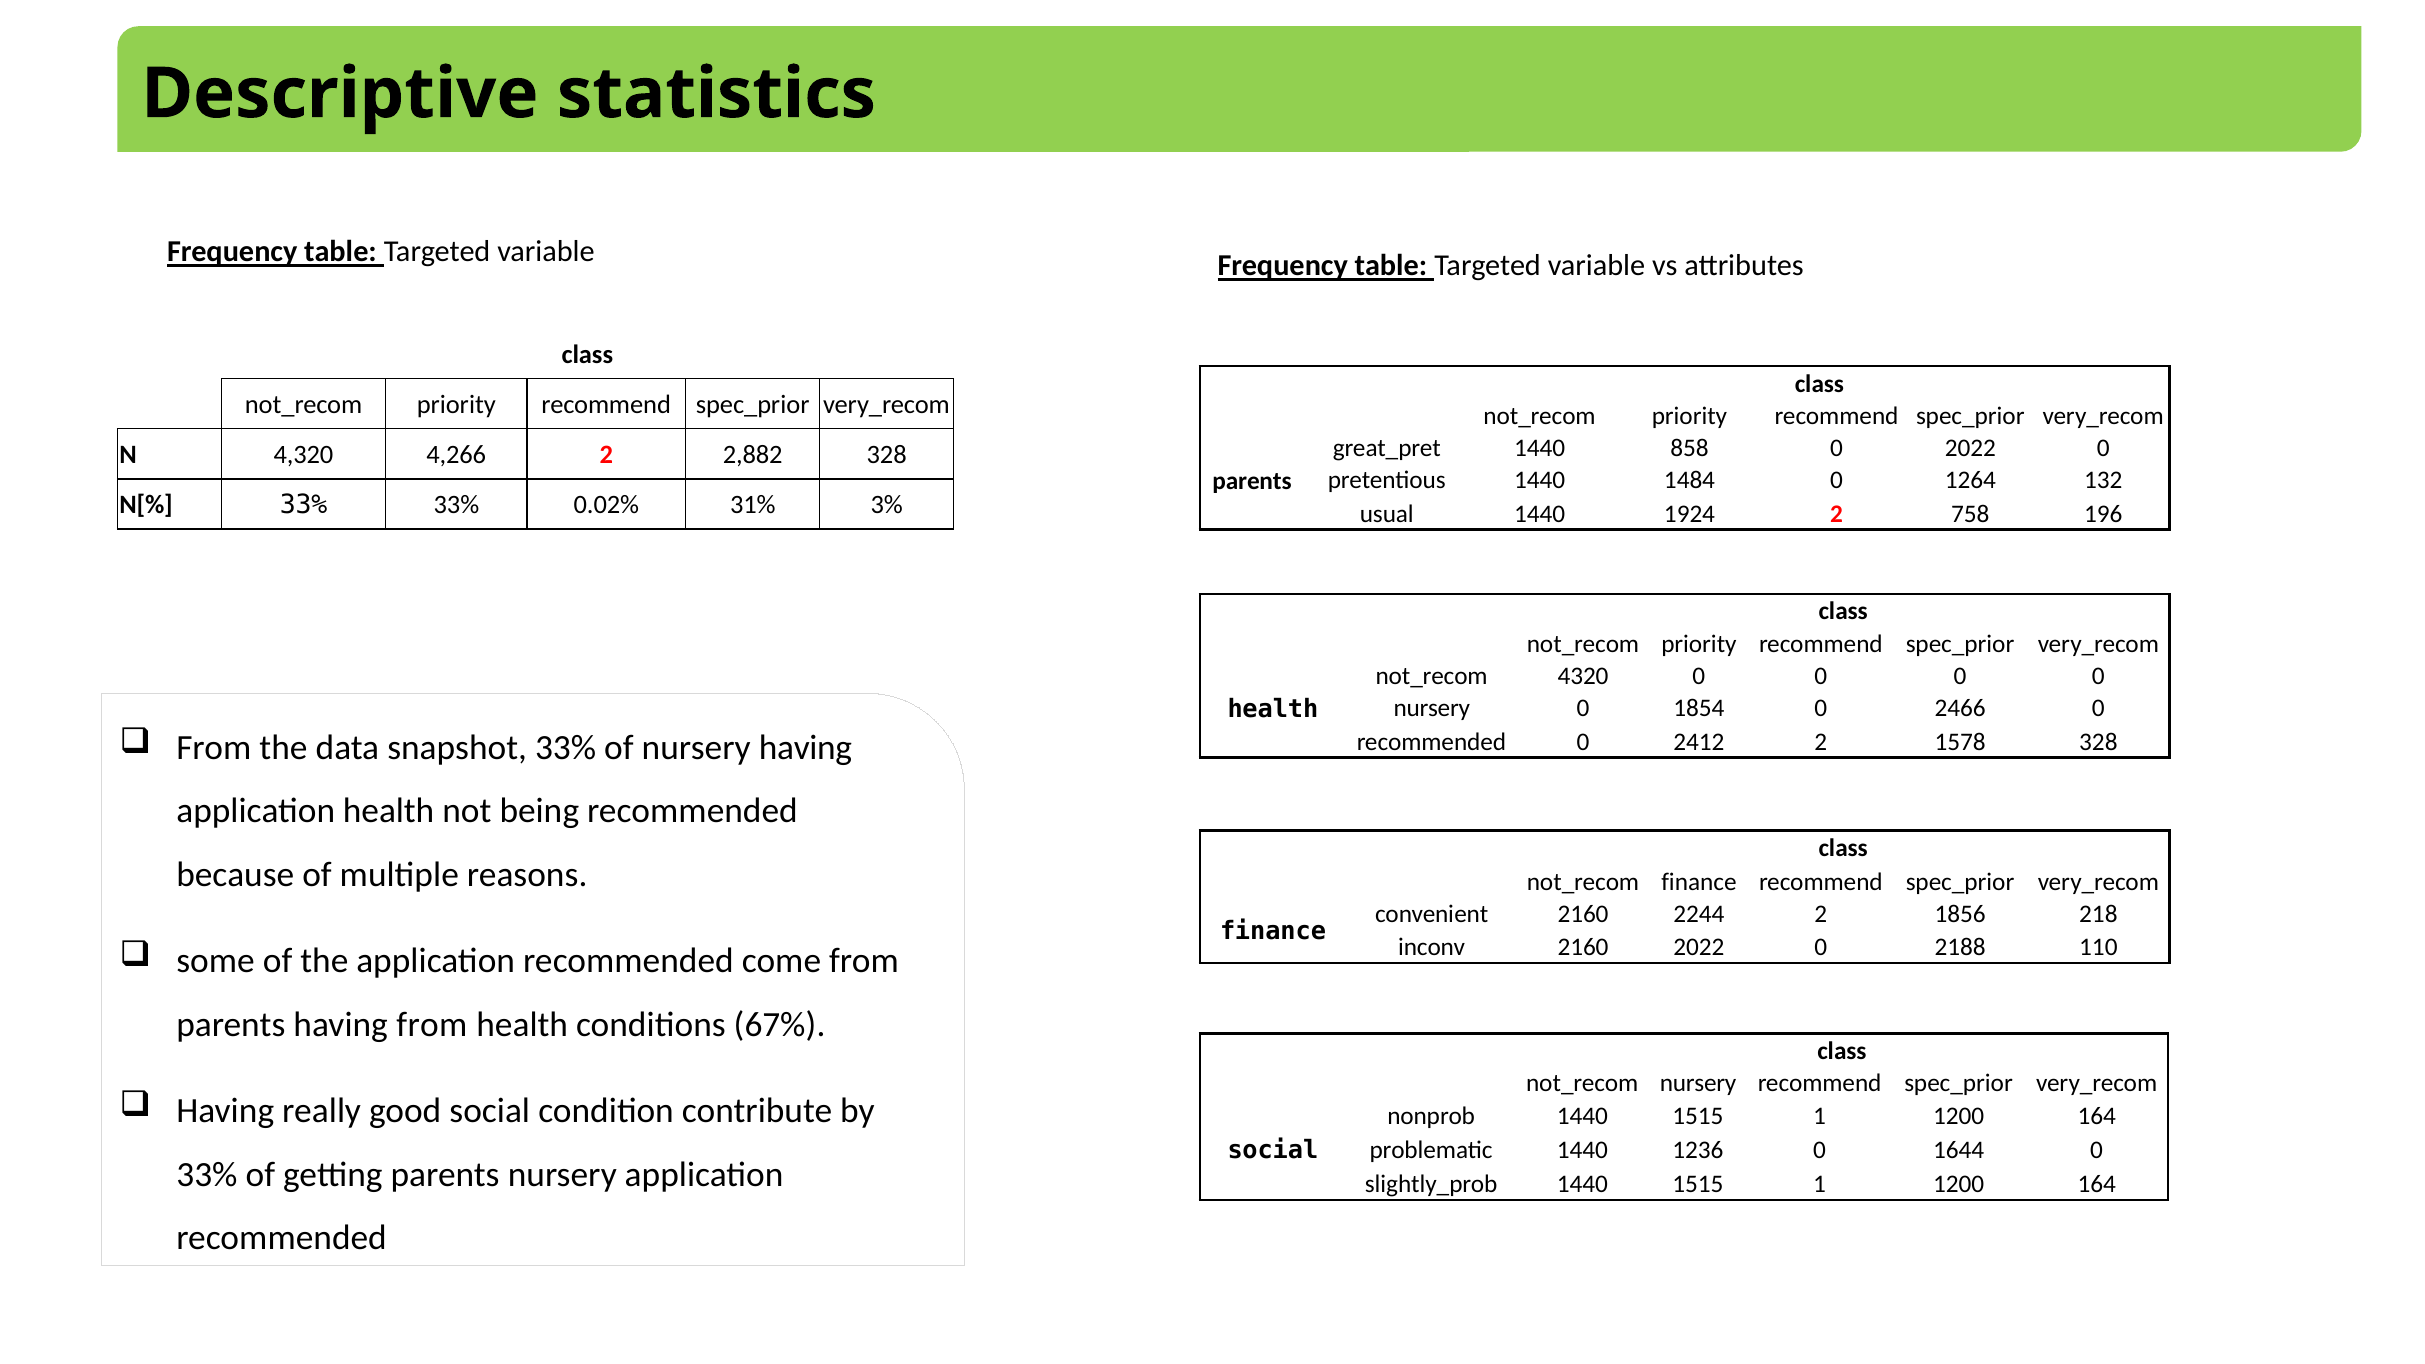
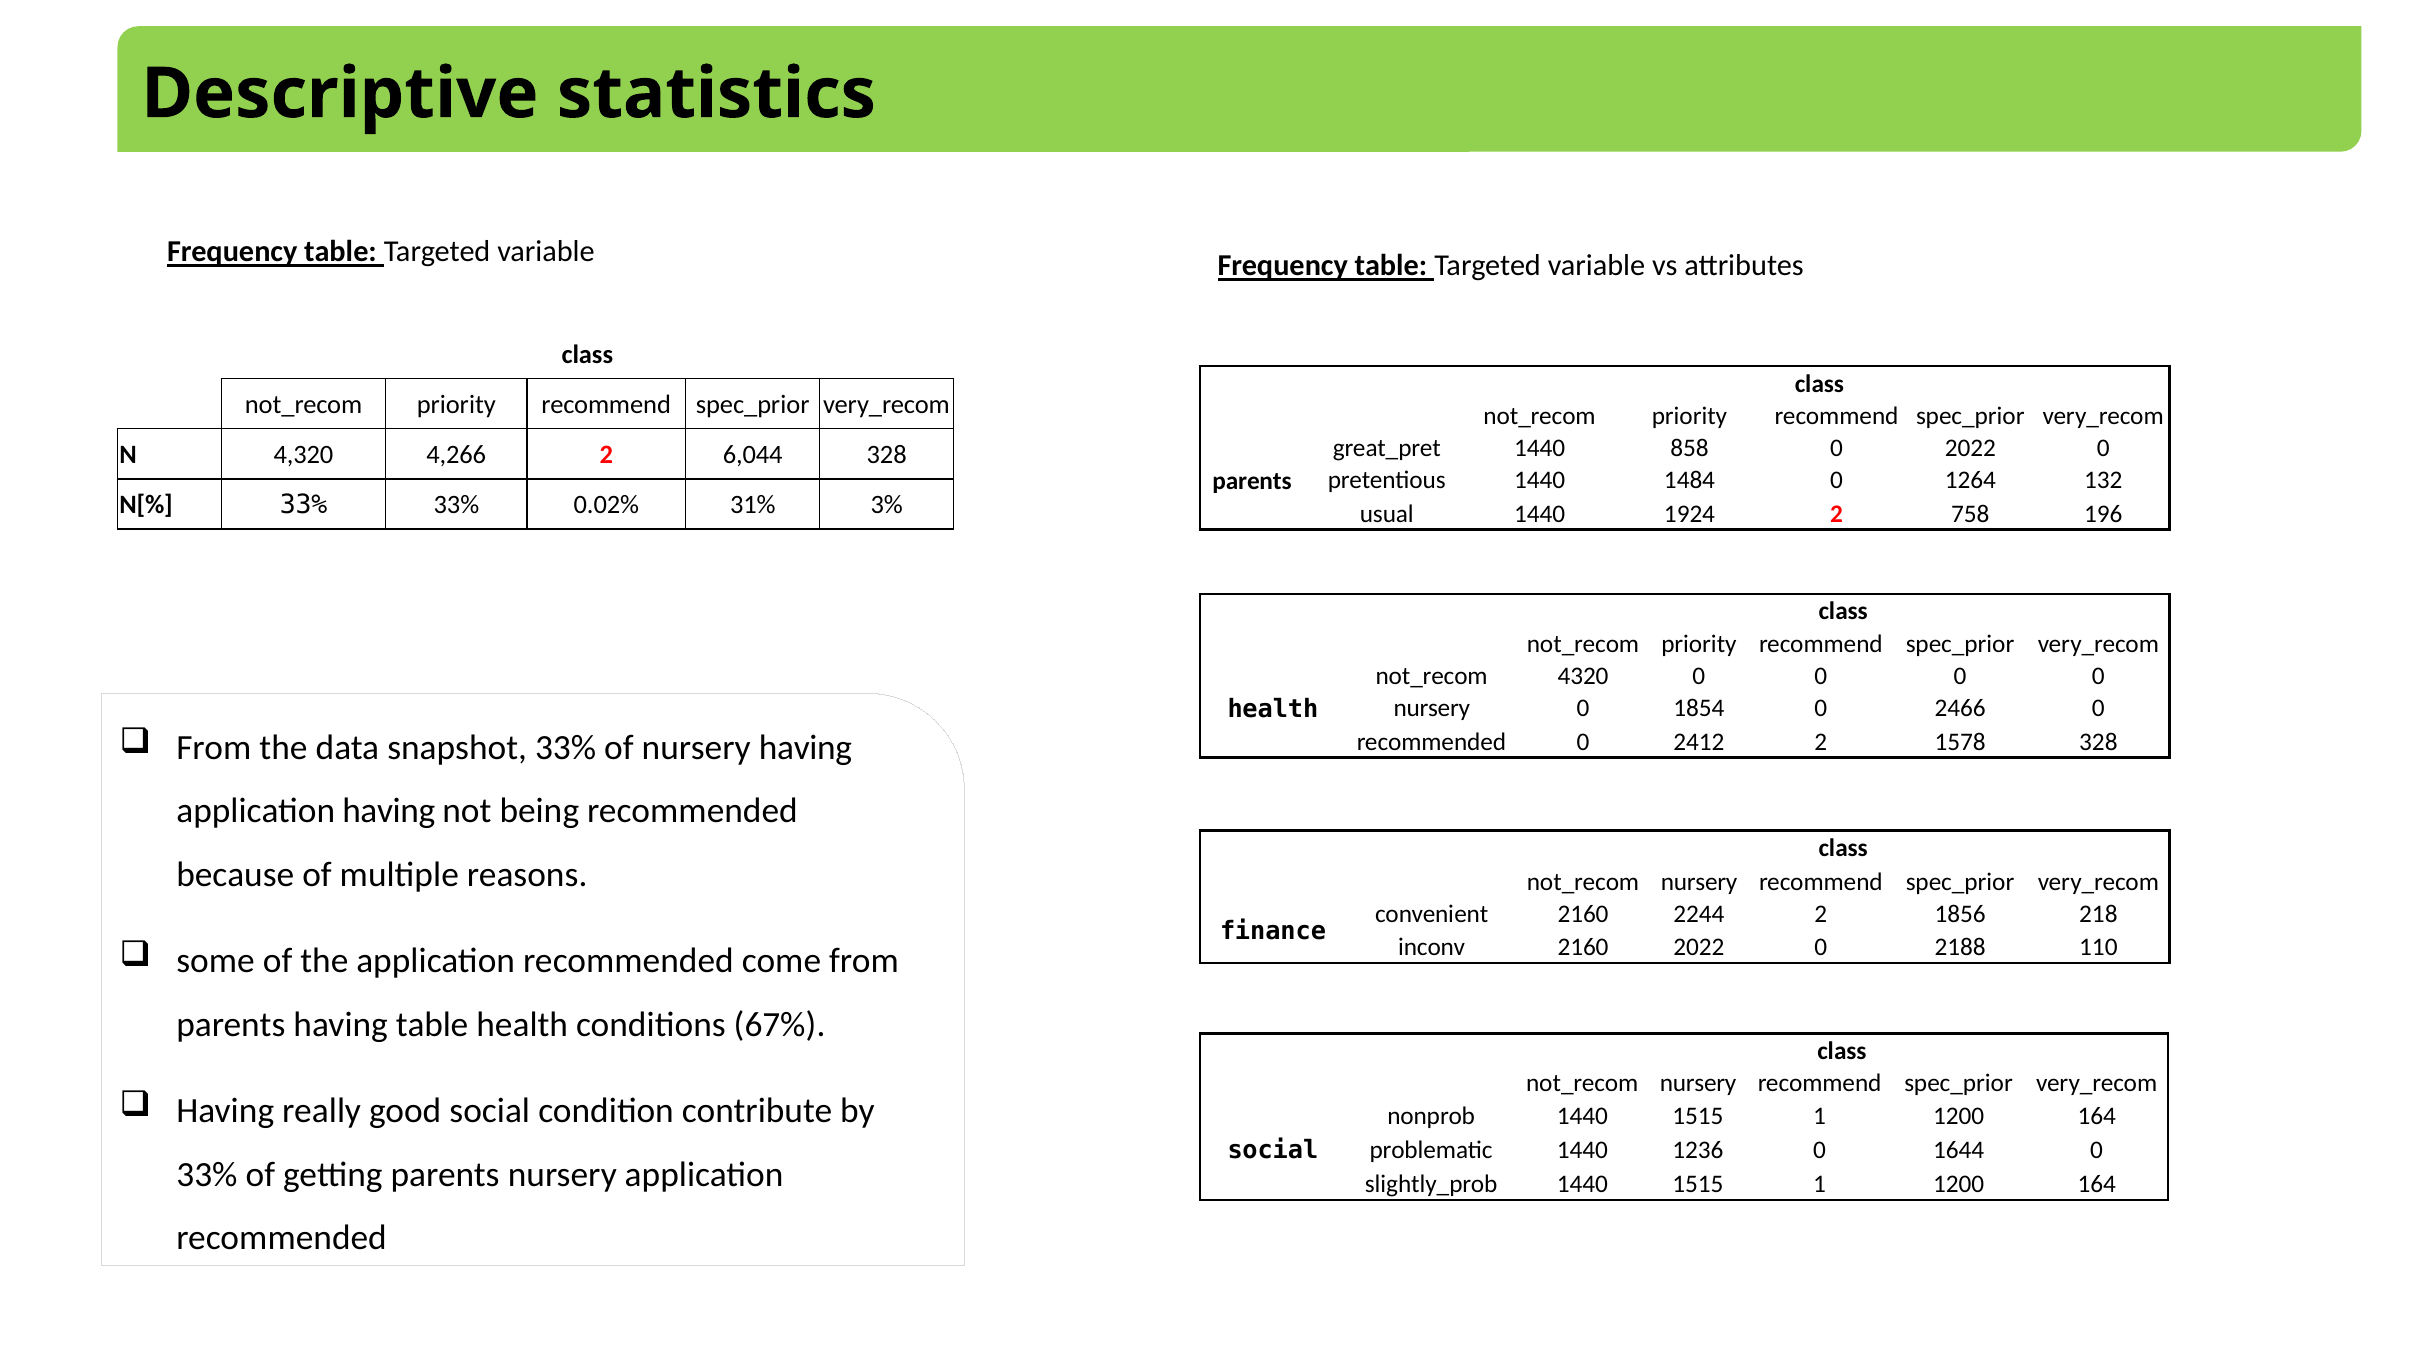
2,882: 2,882 -> 6,044 (753, 455)
application health: health -> having (389, 811)
finance: finance -> nursery (1699, 882)
having from: from -> table (432, 1025)
